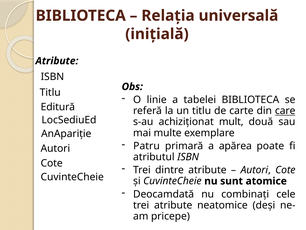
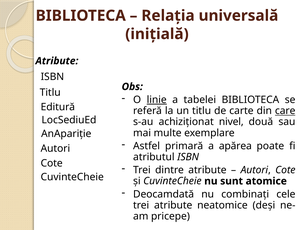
linie underline: none -> present (157, 100)
mult: mult -> nivel (231, 122)
Patru: Patru -> Astfel (147, 146)
